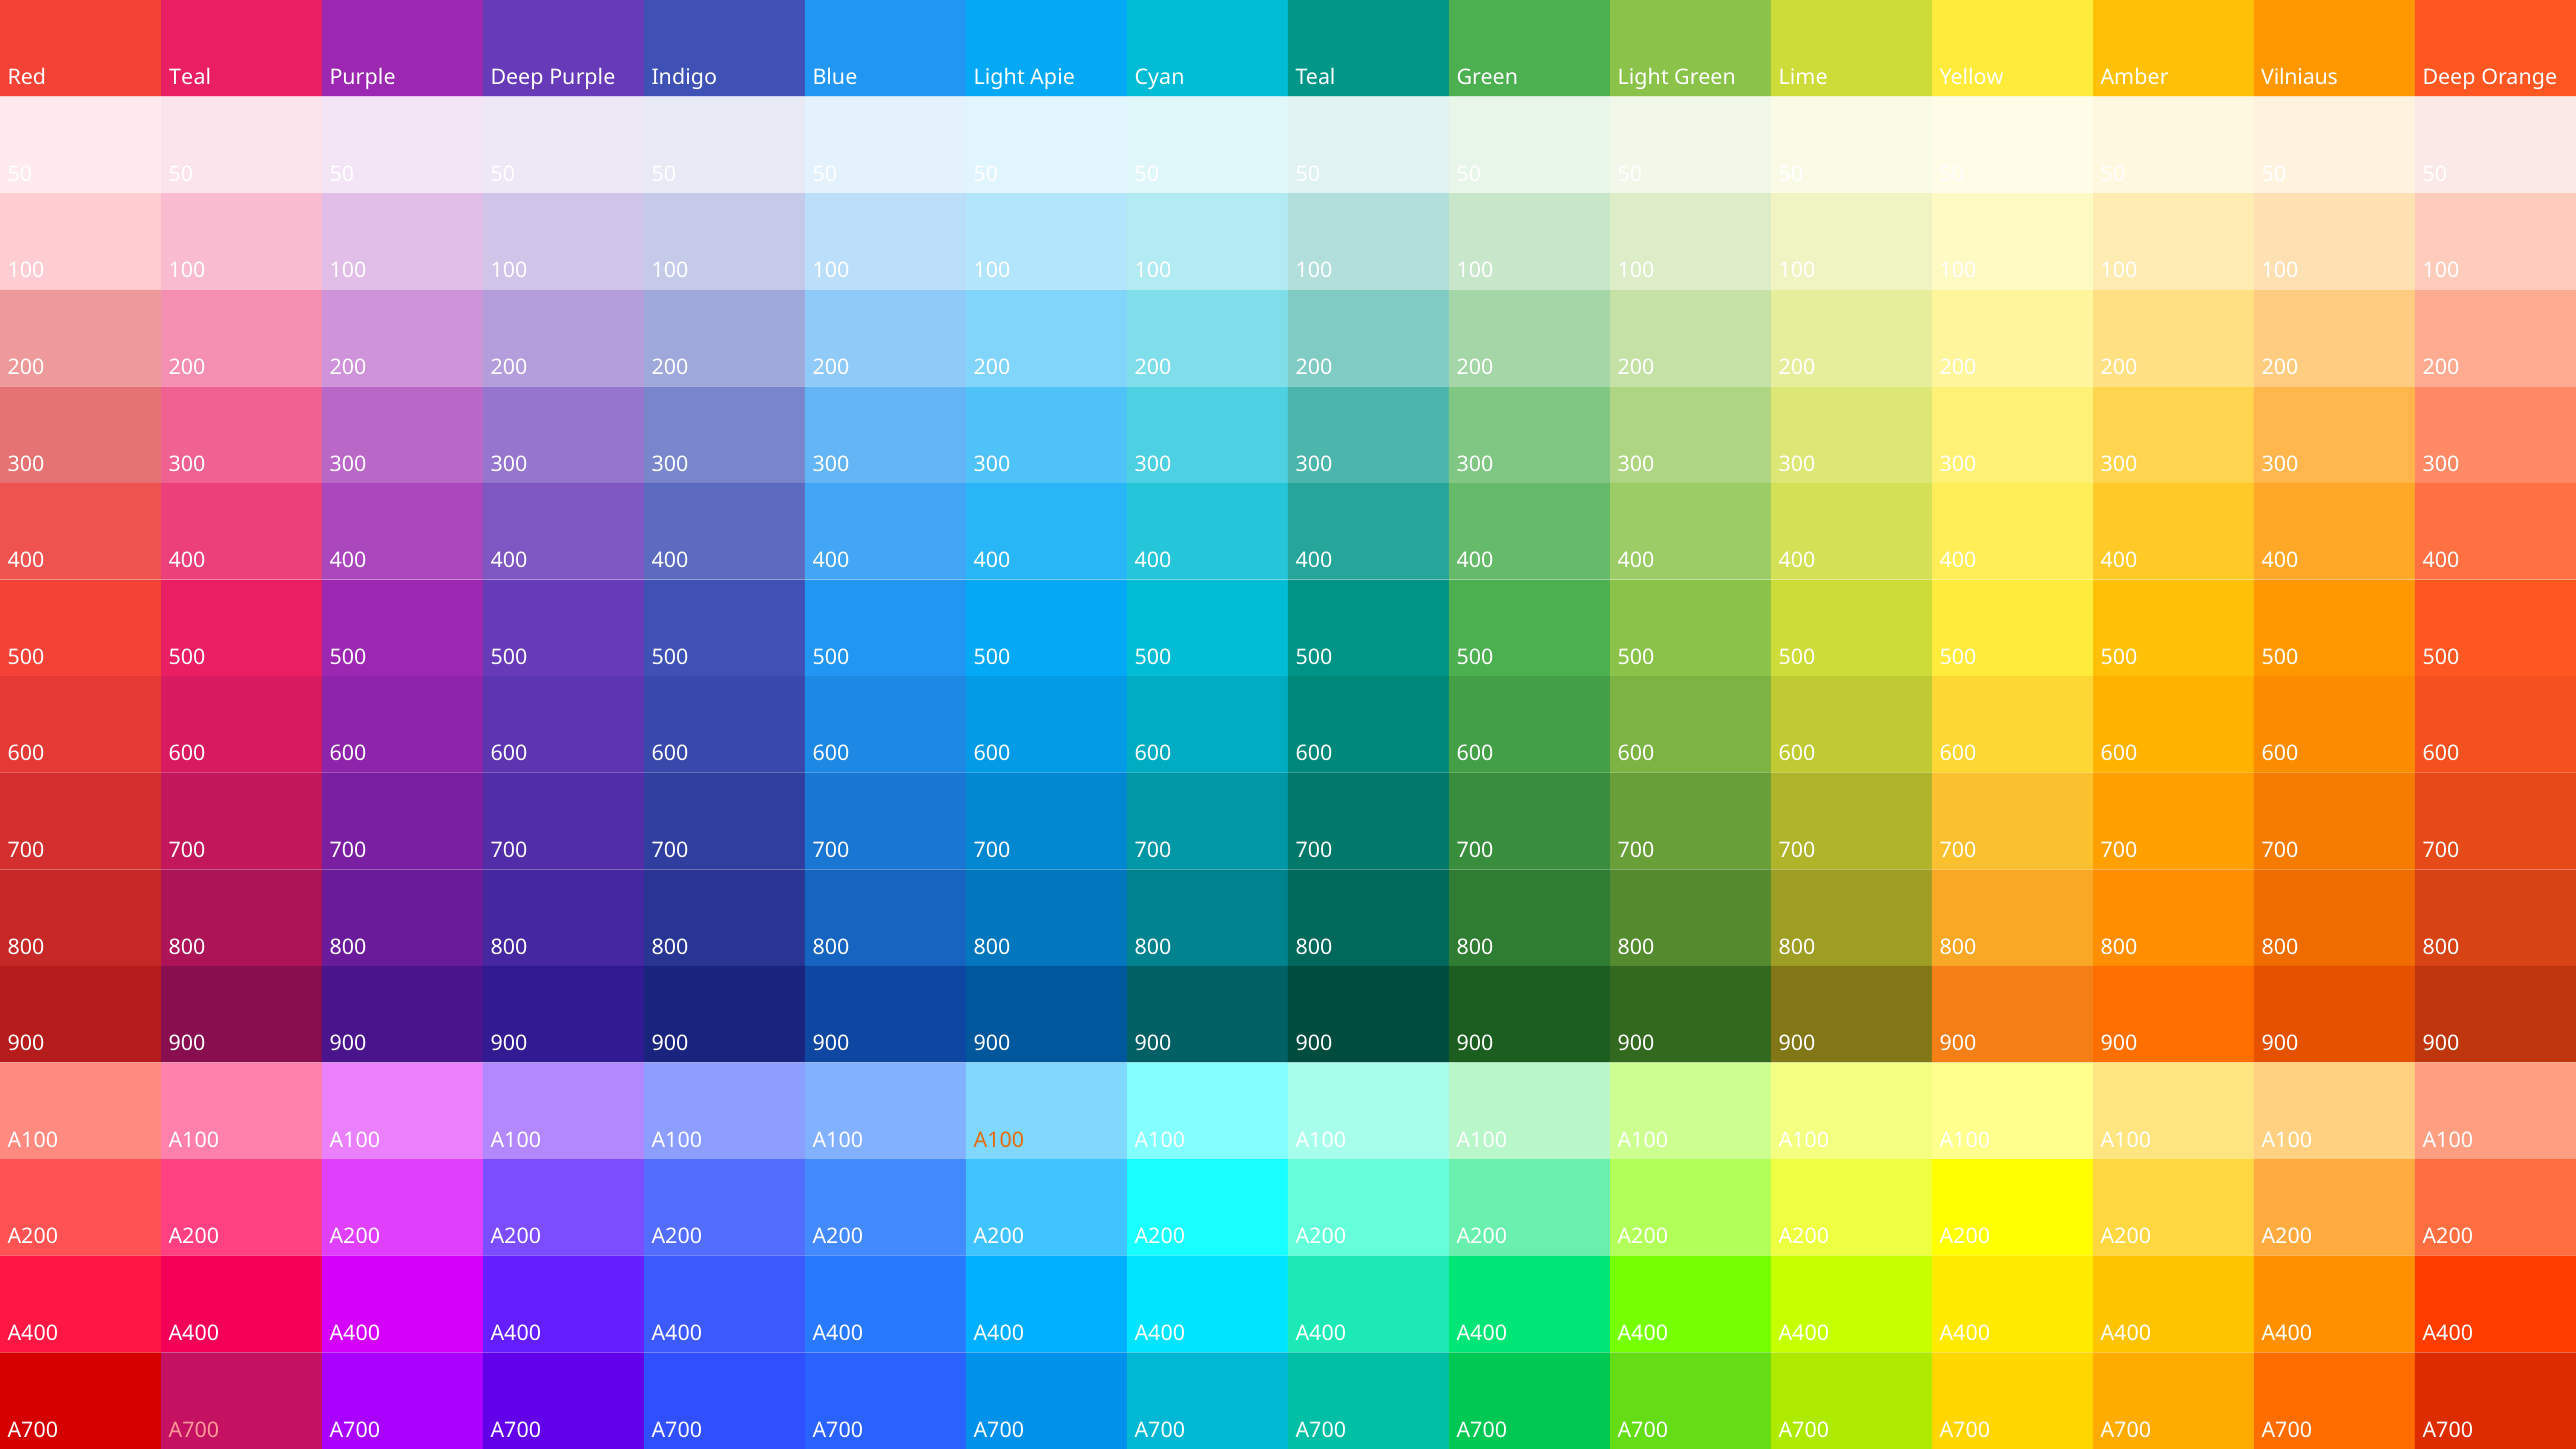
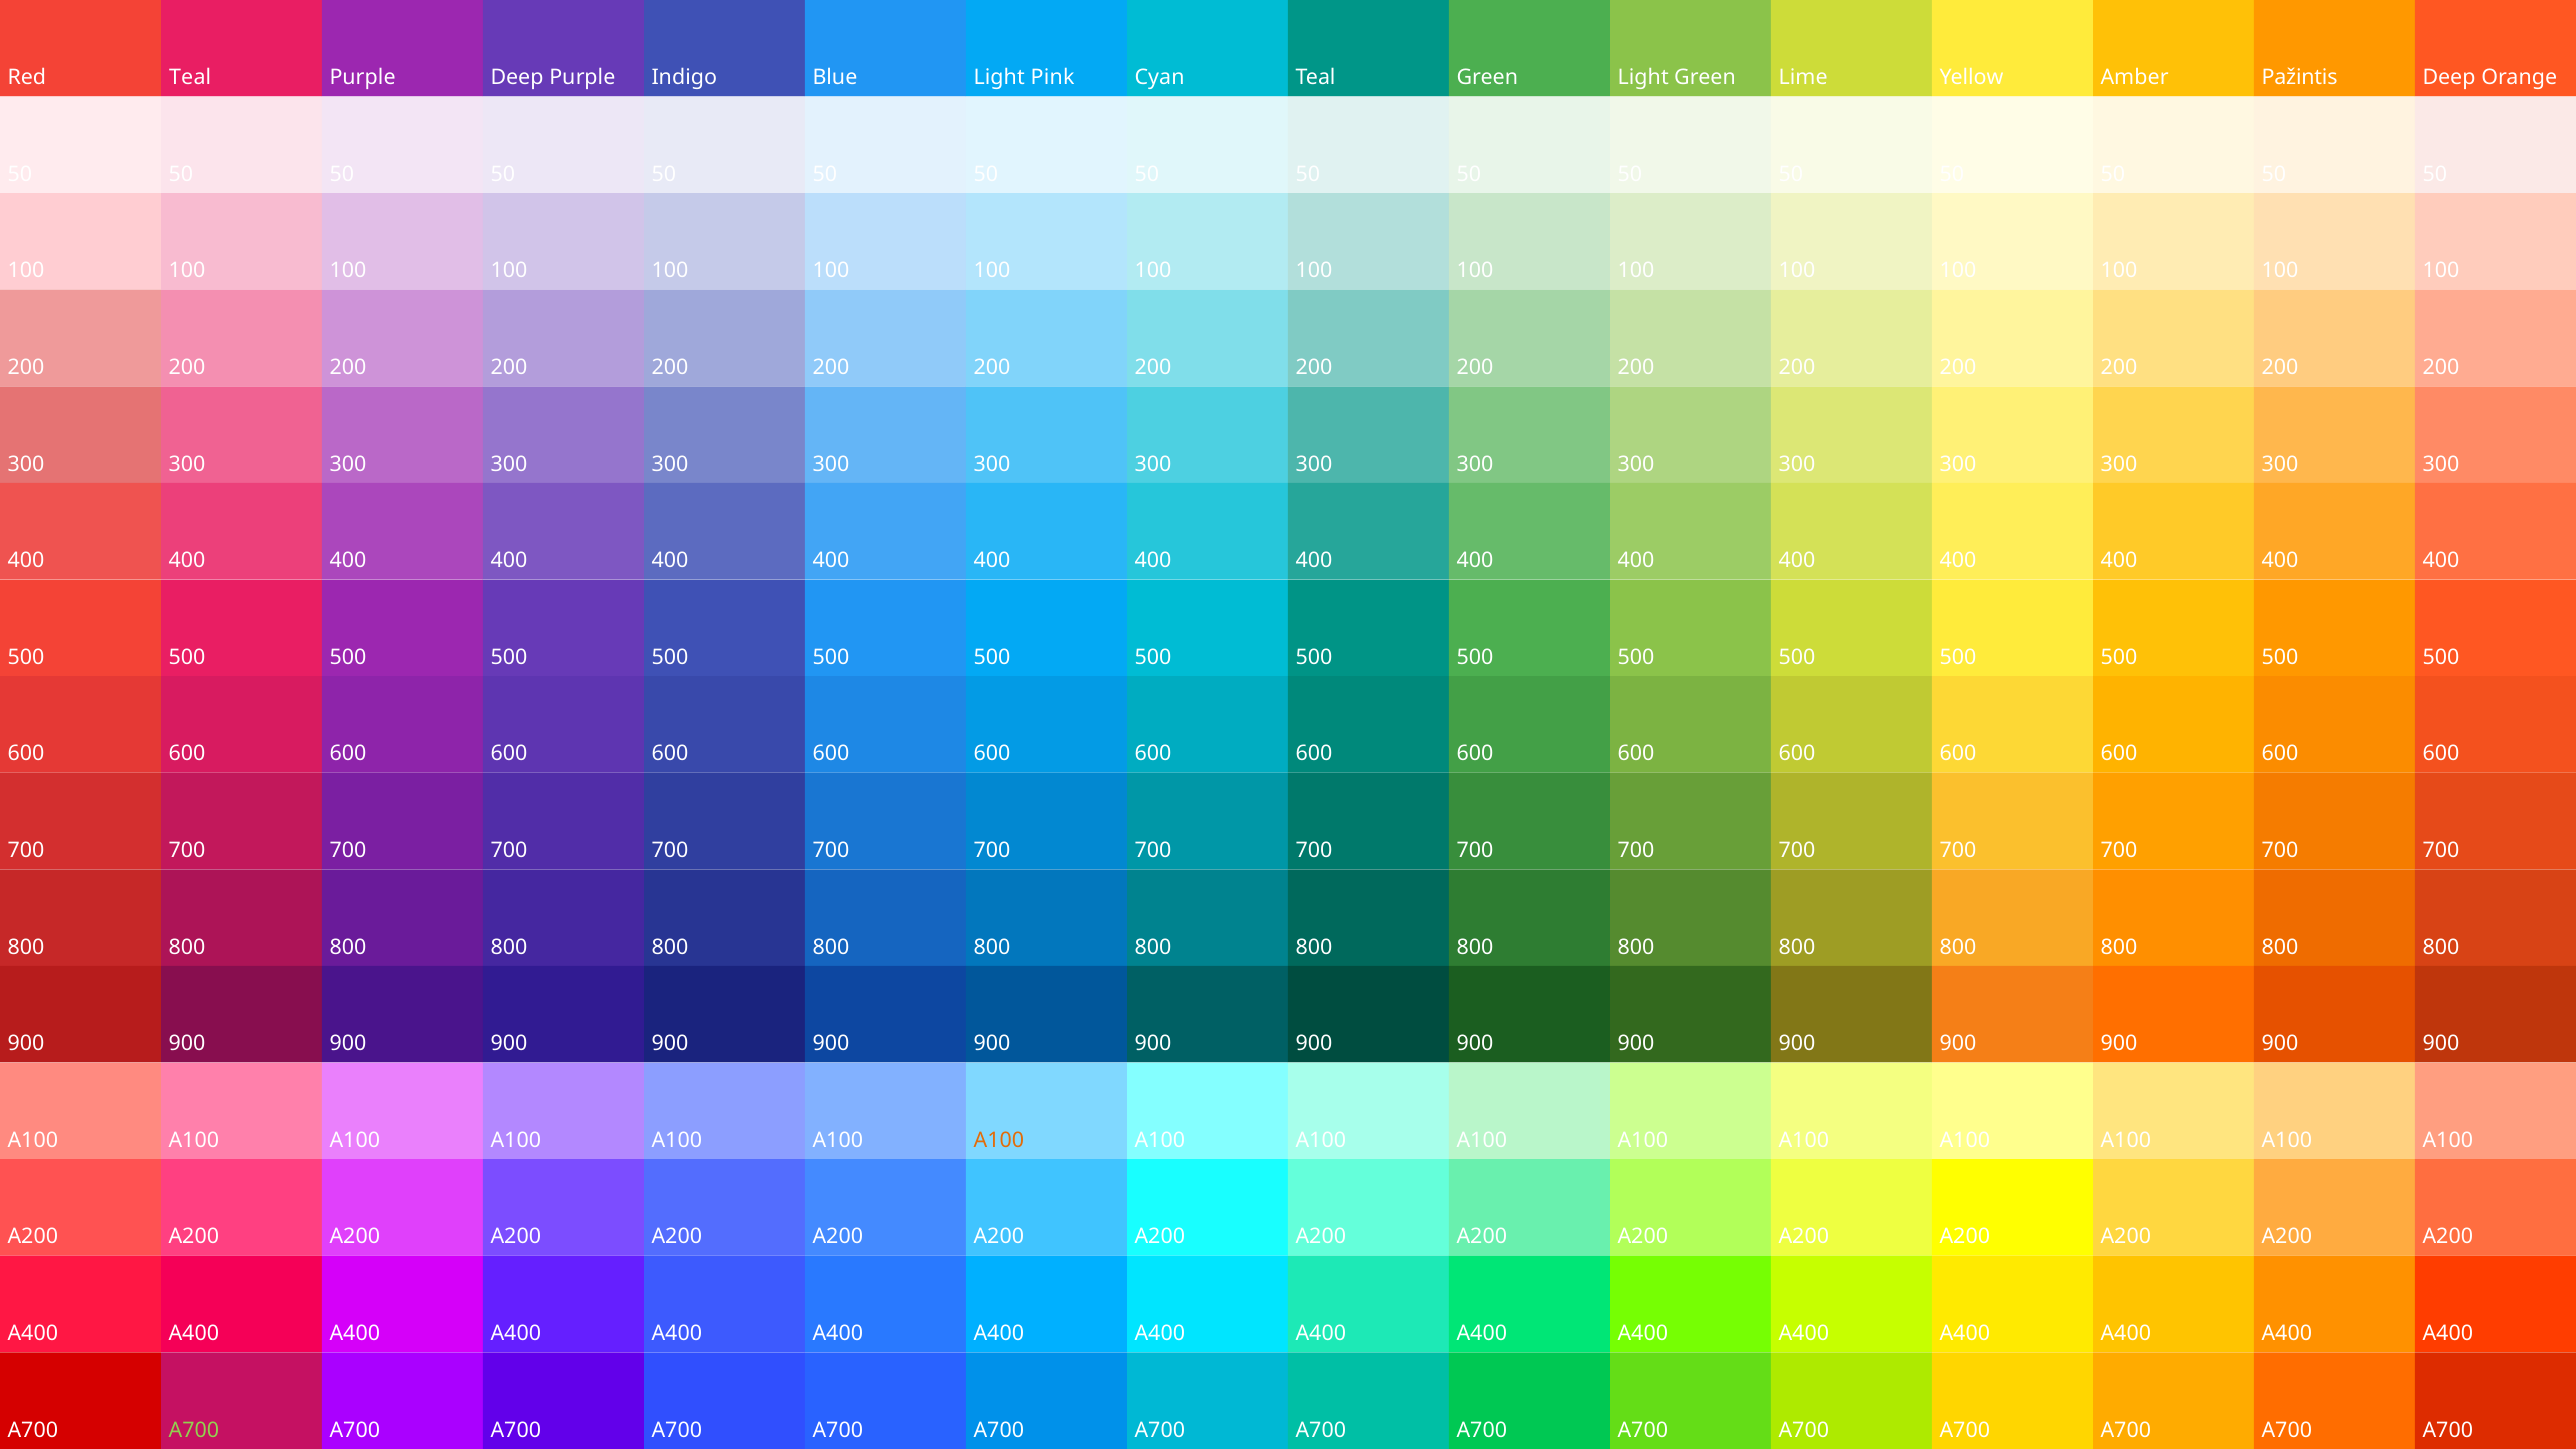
Apie: Apie -> Pink (1053, 78)
Vilniaus: Vilniaus -> Pažintis (2300, 78)
A700 colour: pink -> light green (194, 1430)
